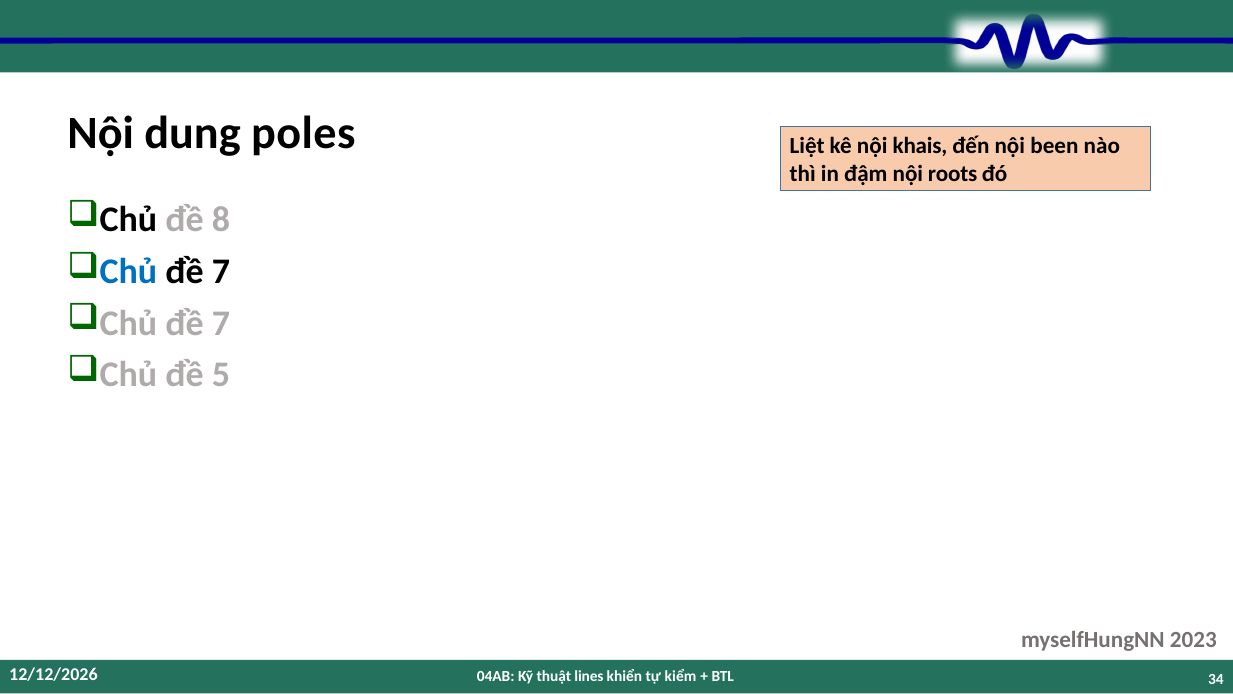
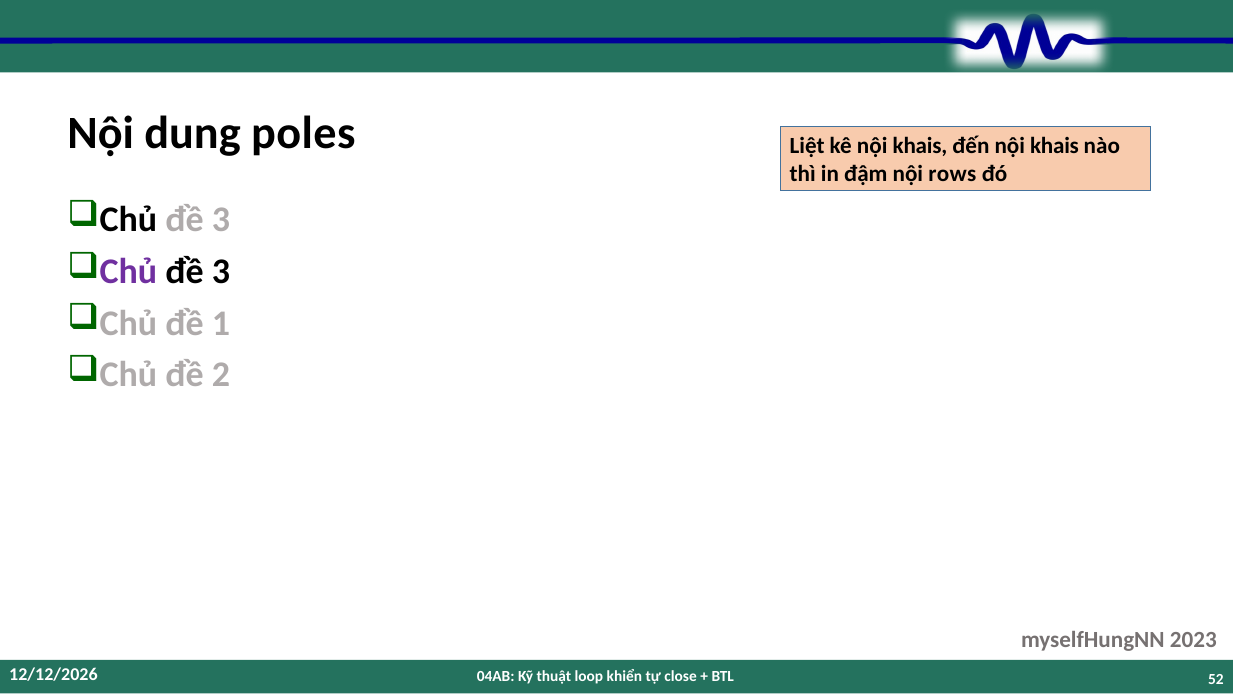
đến nội been: been -> khais (1055, 146)
roots: roots -> rows (952, 174)
8: 8 -> 3 (221, 220)
Chủ colour: blue -> purple (128, 271)
7: 7 -> 3 (221, 271)
7: 7 -> 1 (221, 323)
5: 5 -> 2 (221, 375)
lines: lines -> loop (589, 676)
kiểm: kiểm -> close (681, 676)
34: 34 -> 52 (1216, 679)
